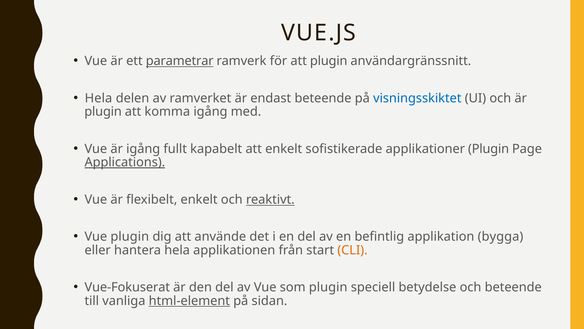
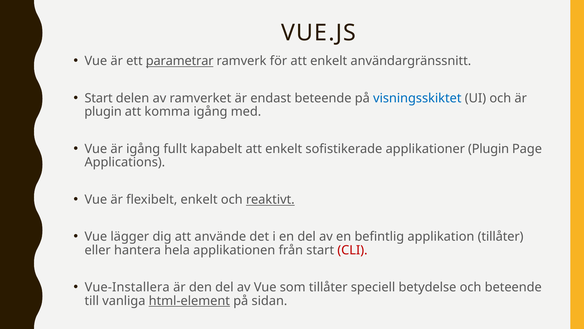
för att plugin: plugin -> enkelt (329, 61)
Hela: Hela -> Start (99, 98)
Applications underline: present -> none (125, 162)
Vue plugin: plugin -> lägger (130, 236)
applikation bygga: bygga -> tillåter (501, 236)
CLI colour: orange -> red (352, 250)
Vue-Fokuserat: Vue-Fokuserat -> Vue-Installera (127, 287)
som plugin: plugin -> tillåter (328, 287)
